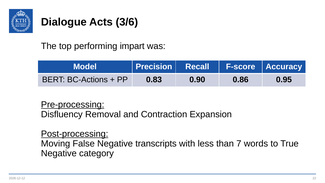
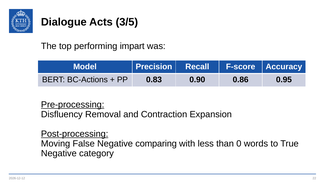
3/6: 3/6 -> 3/5 (127, 22)
transcripts: transcripts -> comparing (156, 143)
7: 7 -> 0 (239, 143)
